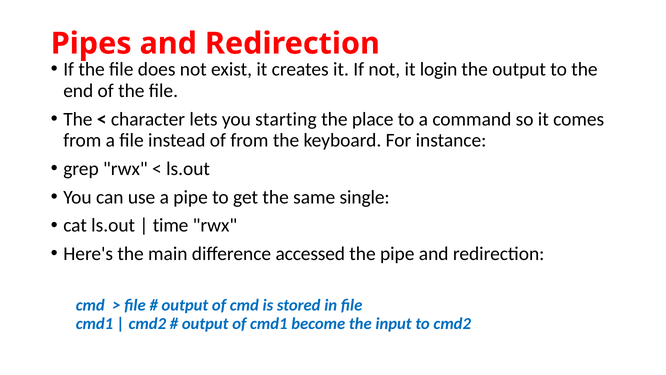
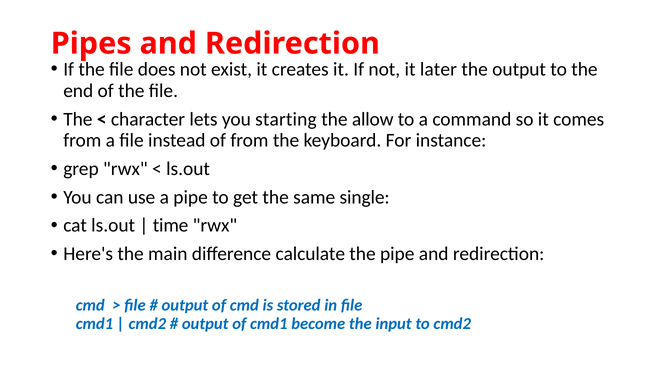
login: login -> later (438, 69)
place: place -> allow (373, 119)
accessed: accessed -> calculate (310, 254)
